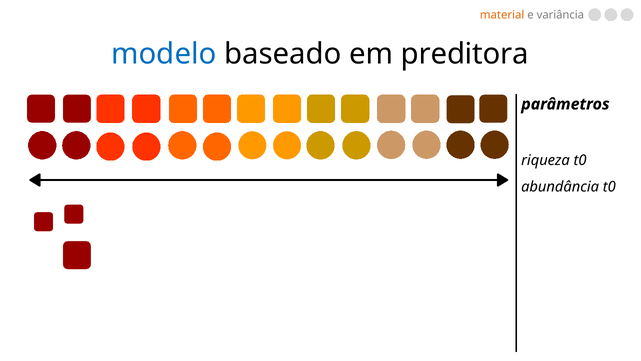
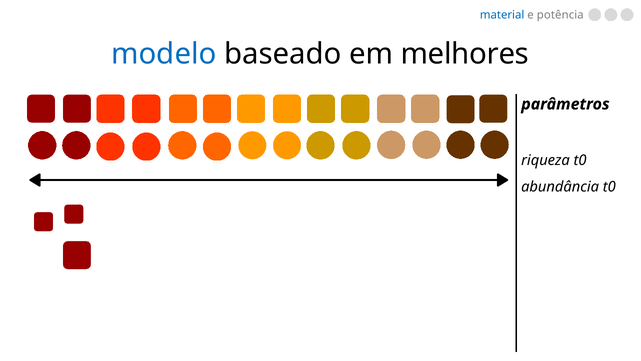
material colour: orange -> blue (502, 15)
variância: variância -> potência (560, 15)
preditora: preditora -> melhores (465, 54)
